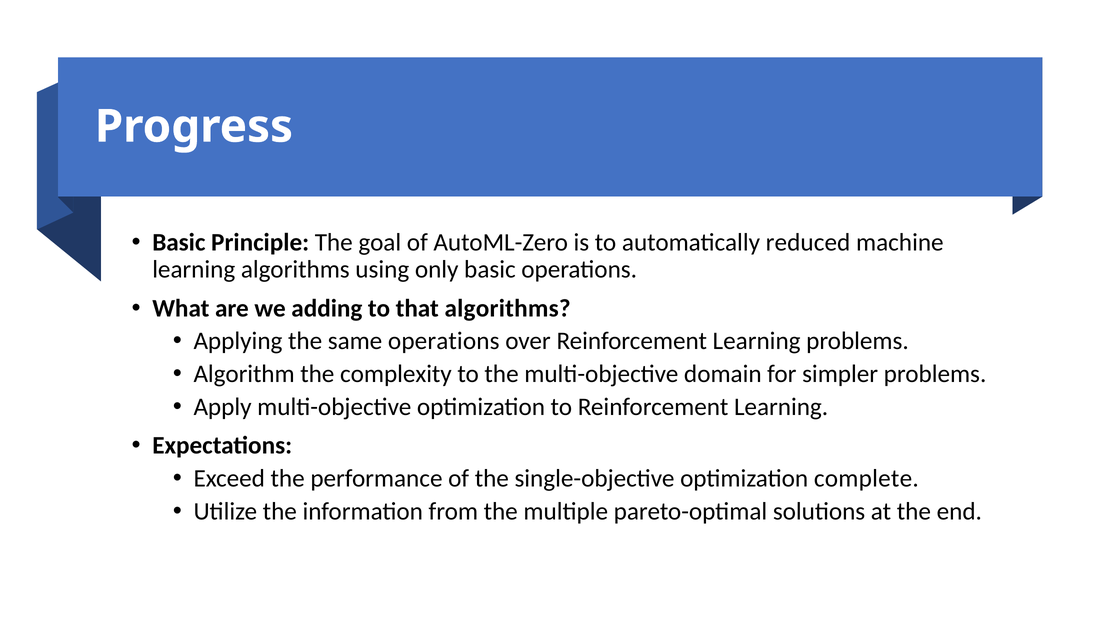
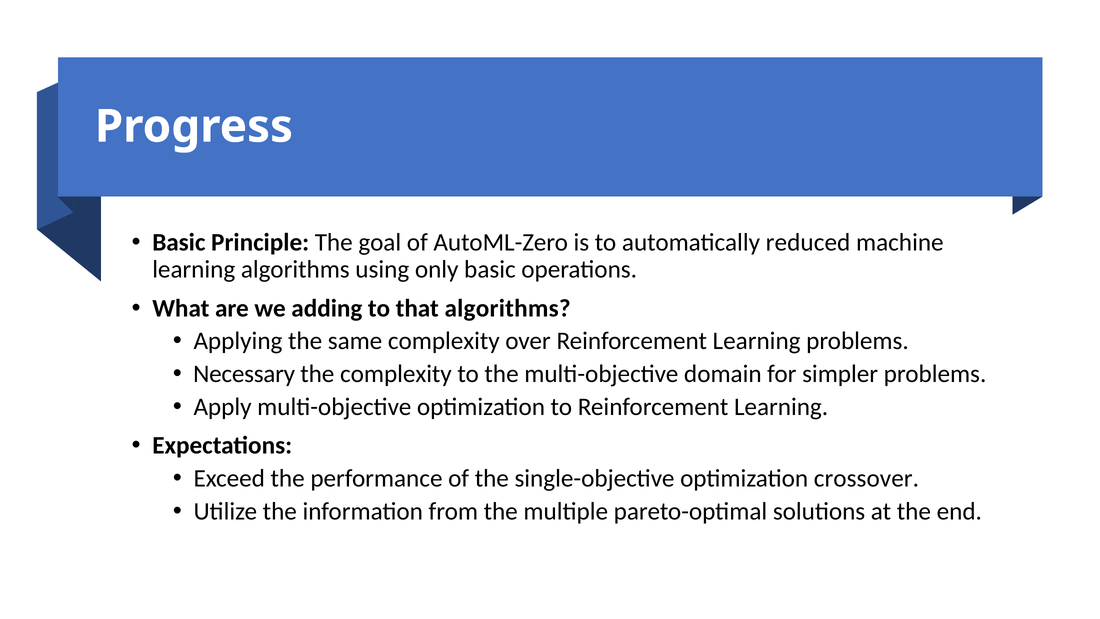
same operations: operations -> complexity (444, 341)
Algorithm: Algorithm -> Necessary (244, 374)
complete: complete -> crossover (866, 478)
